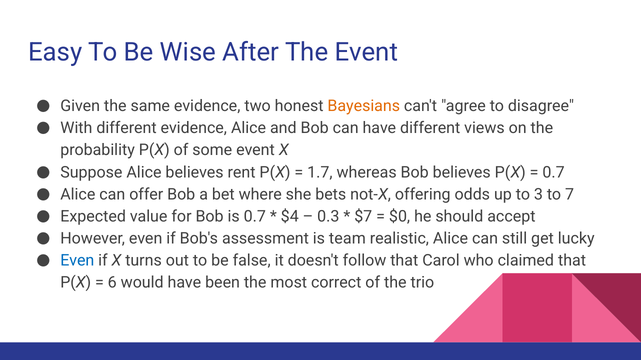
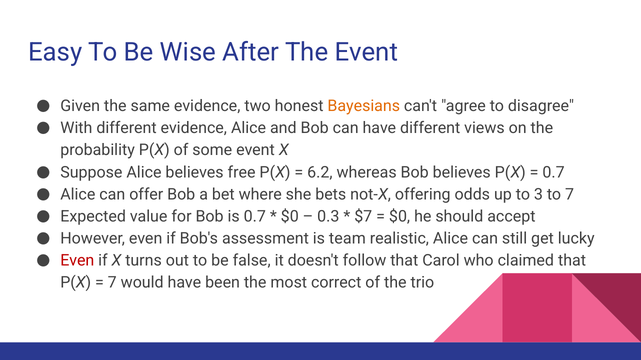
rent: rent -> free (242, 173)
1.7: 1.7 -> 6.2 (320, 173)
$4: $4 -> $0 (290, 217)
Even colour: blue -> red (77, 261)
6: 6 -> 7 (112, 283)
